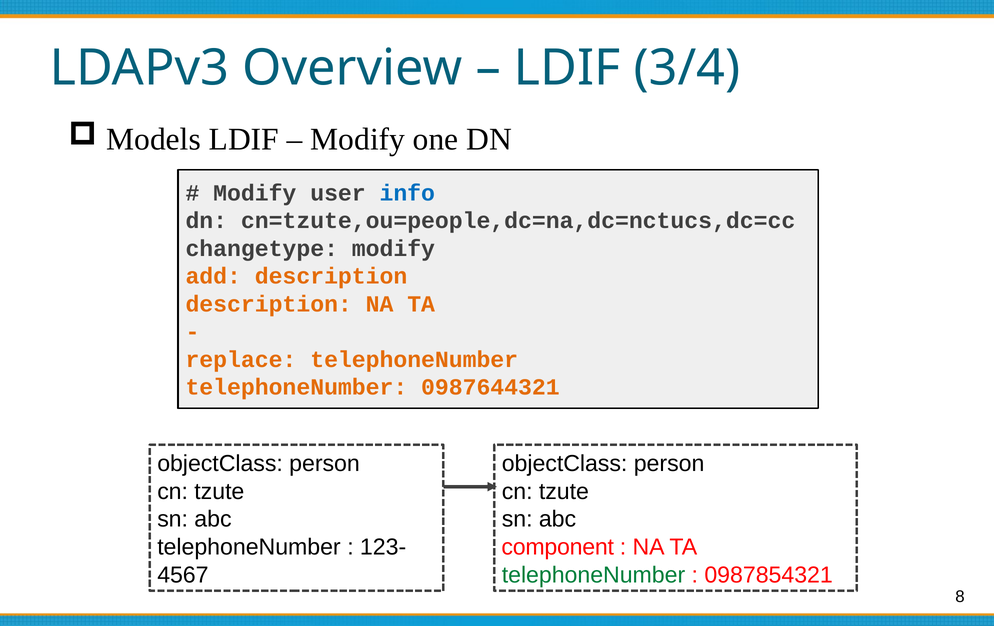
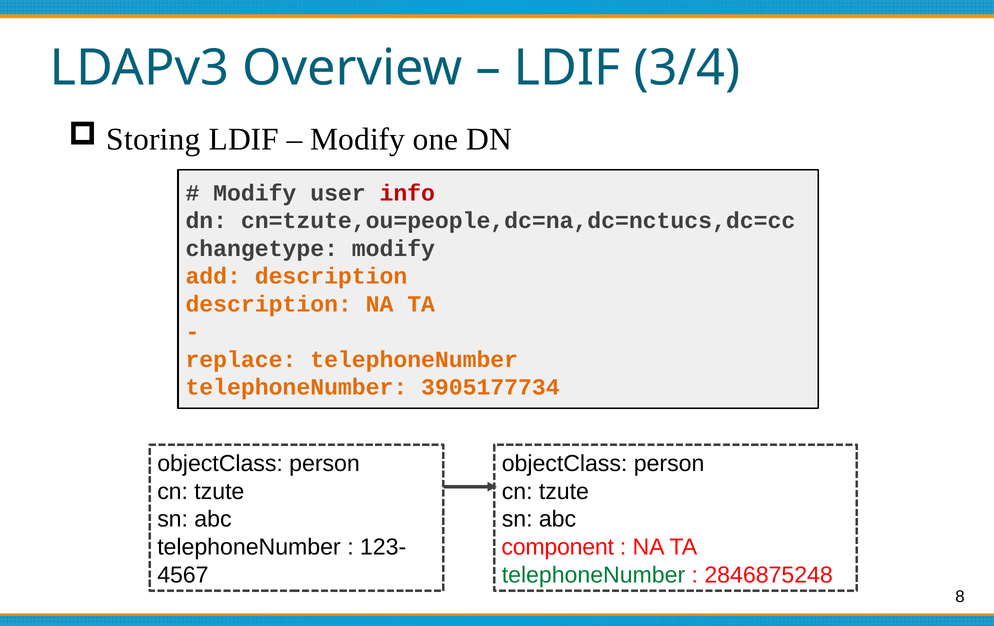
Models: Models -> Storing (154, 140)
info colour: blue -> red (407, 193)
0987644321: 0987644321 -> 3905177734 (490, 387)
0987854321: 0987854321 -> 2846875248 (769, 575)
